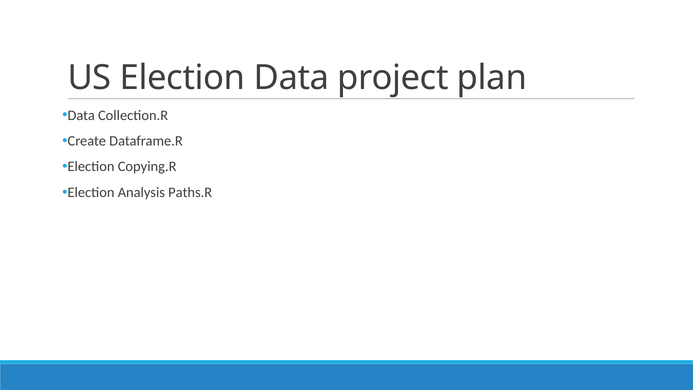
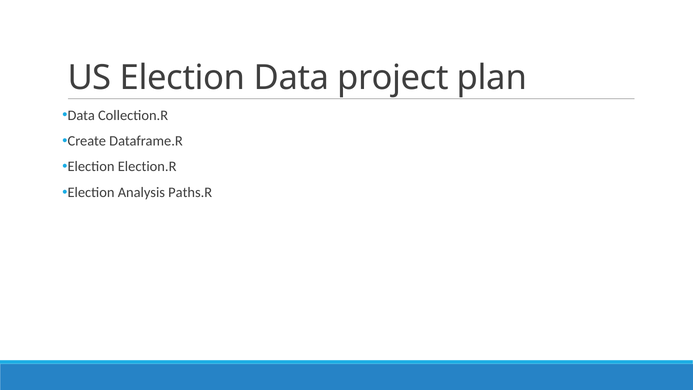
Copying.R: Copying.R -> Election.R (147, 167)
